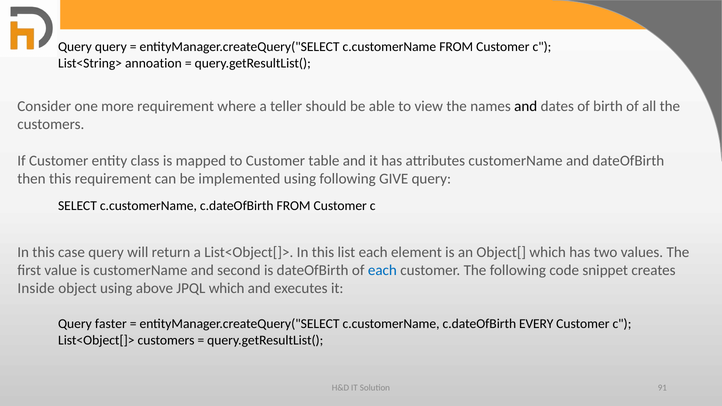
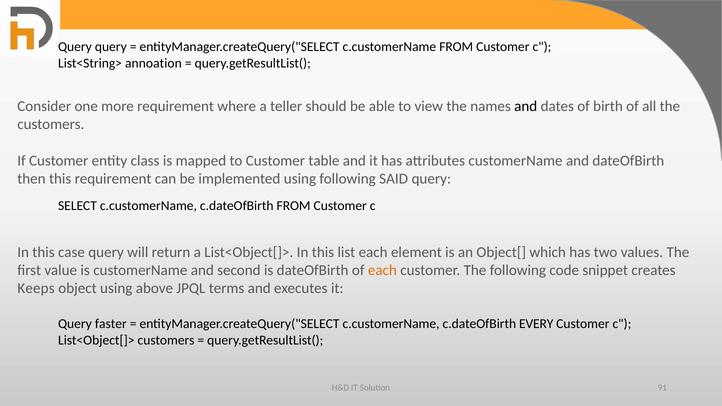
GIVE: GIVE -> SAID (394, 179)
each colour: blue -> orange (382, 270)
Inside: Inside -> Keeps (36, 288)
JPQL which: which -> terms (227, 288)
